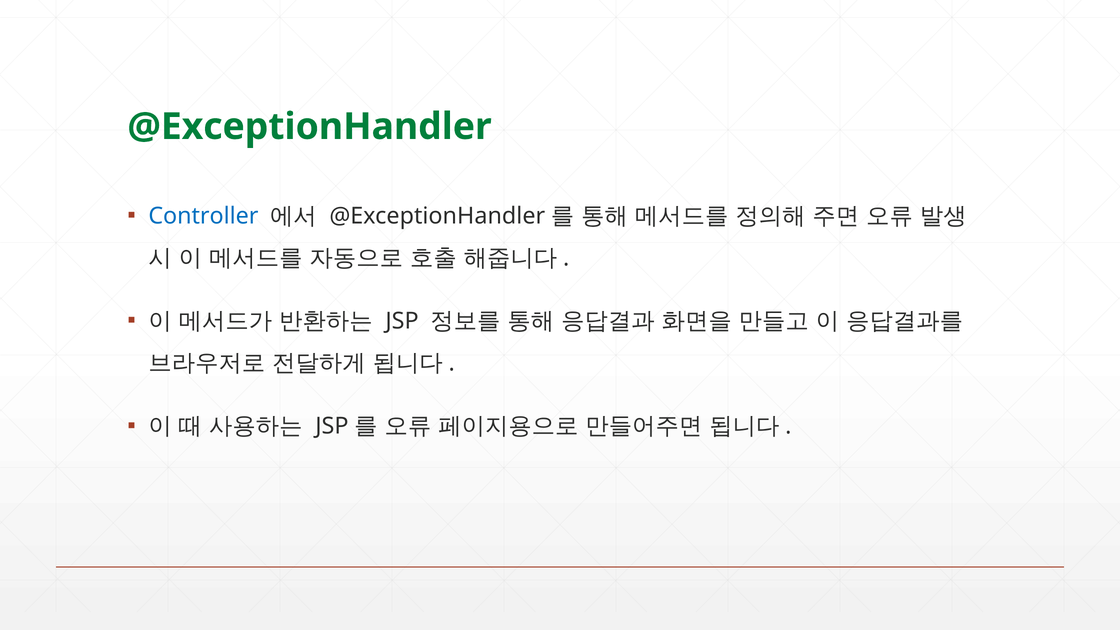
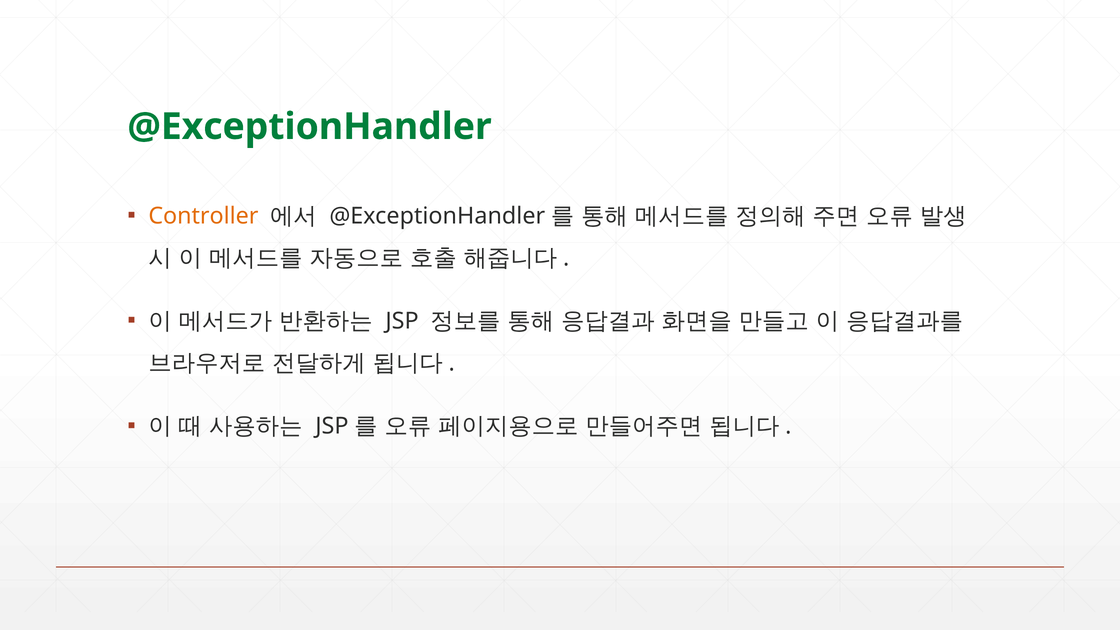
Controller colour: blue -> orange (203, 216)
